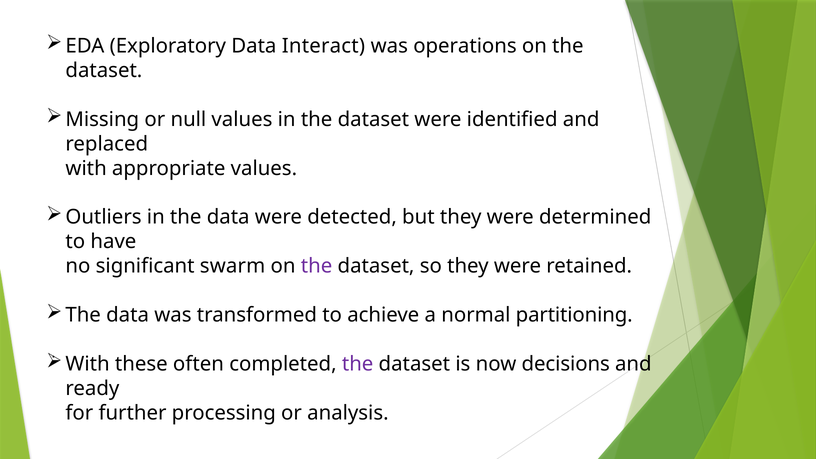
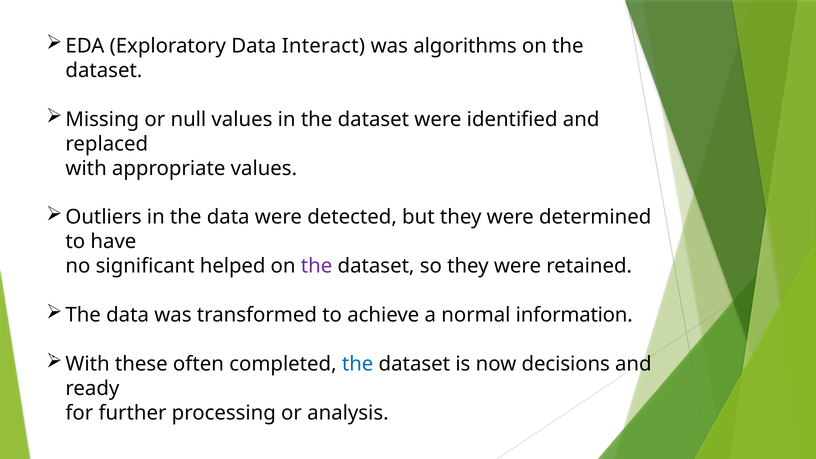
operations: operations -> algorithms (465, 46)
swarm: swarm -> helped (233, 266)
partitioning: partitioning -> information (574, 315)
the colour: purple -> blue (358, 364)
